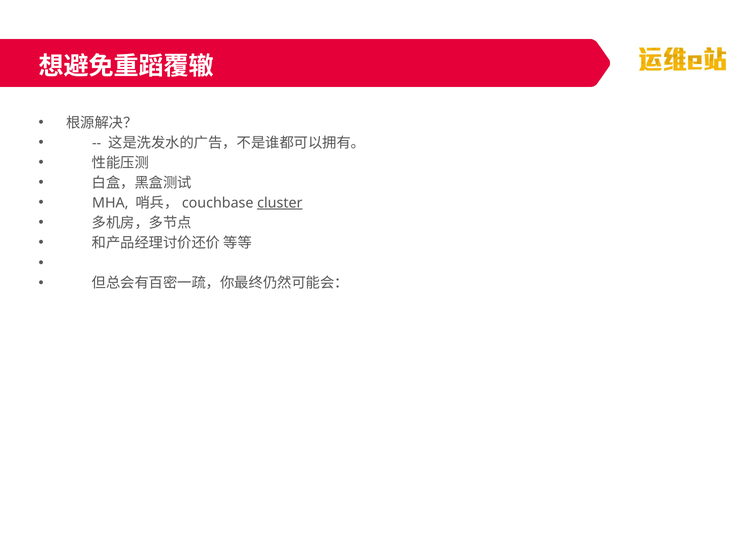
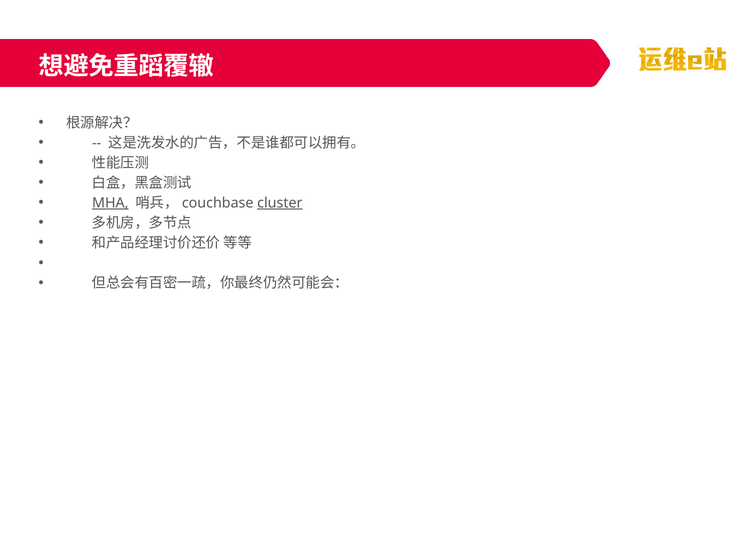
MHA underline: none -> present (110, 203)
